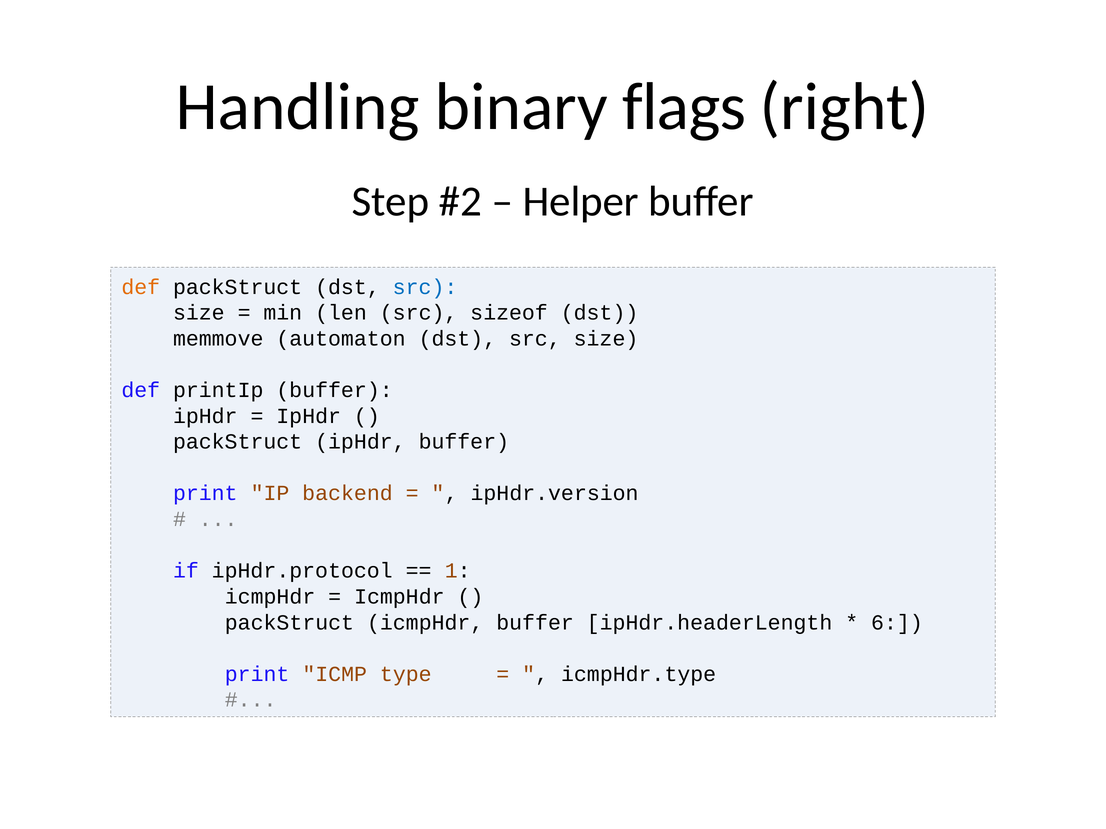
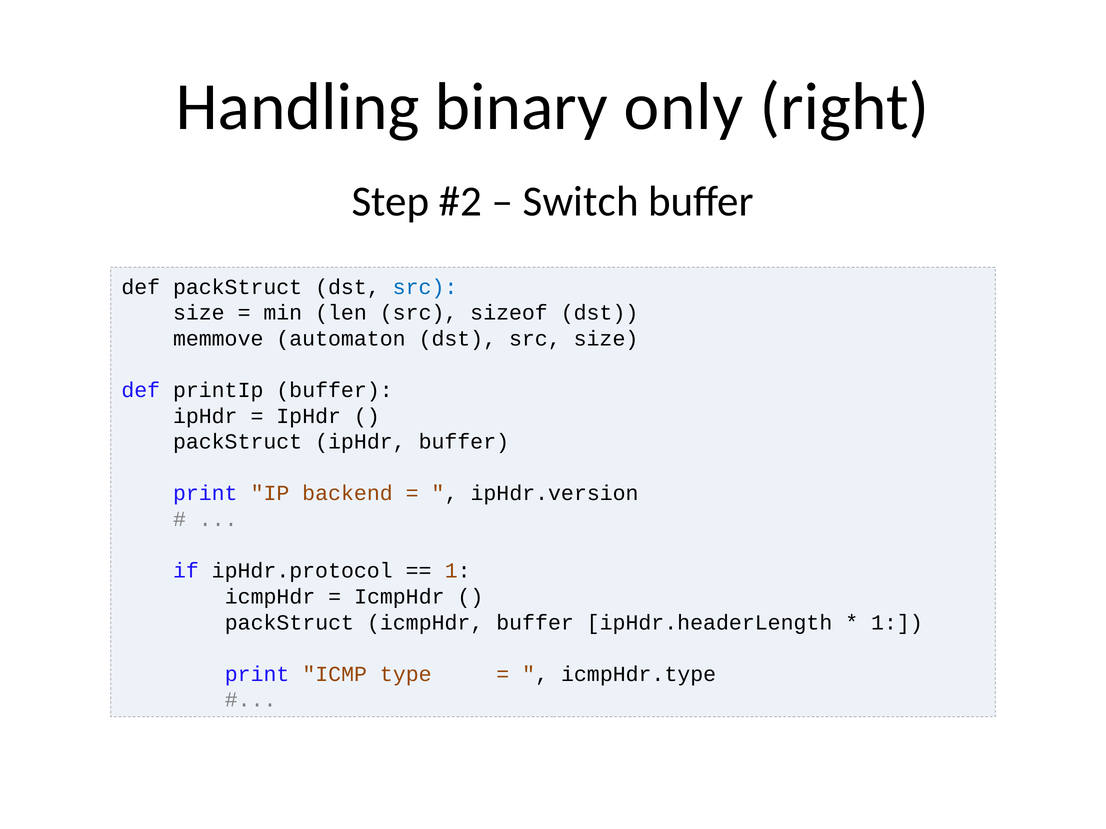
flags: flags -> only (684, 107)
Helper: Helper -> Switch (581, 202)
def colour: orange -> black (141, 287)
6: 6 -> 1 (897, 623)
